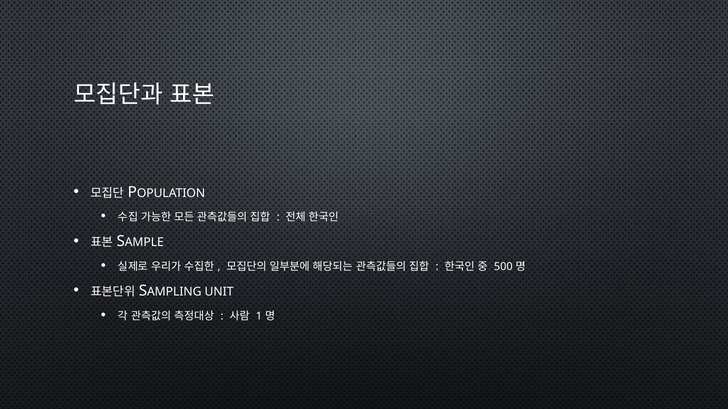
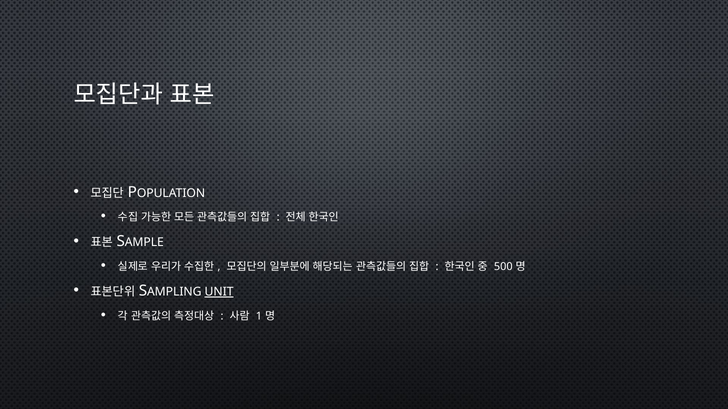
UNIT underline: none -> present (219, 292)
